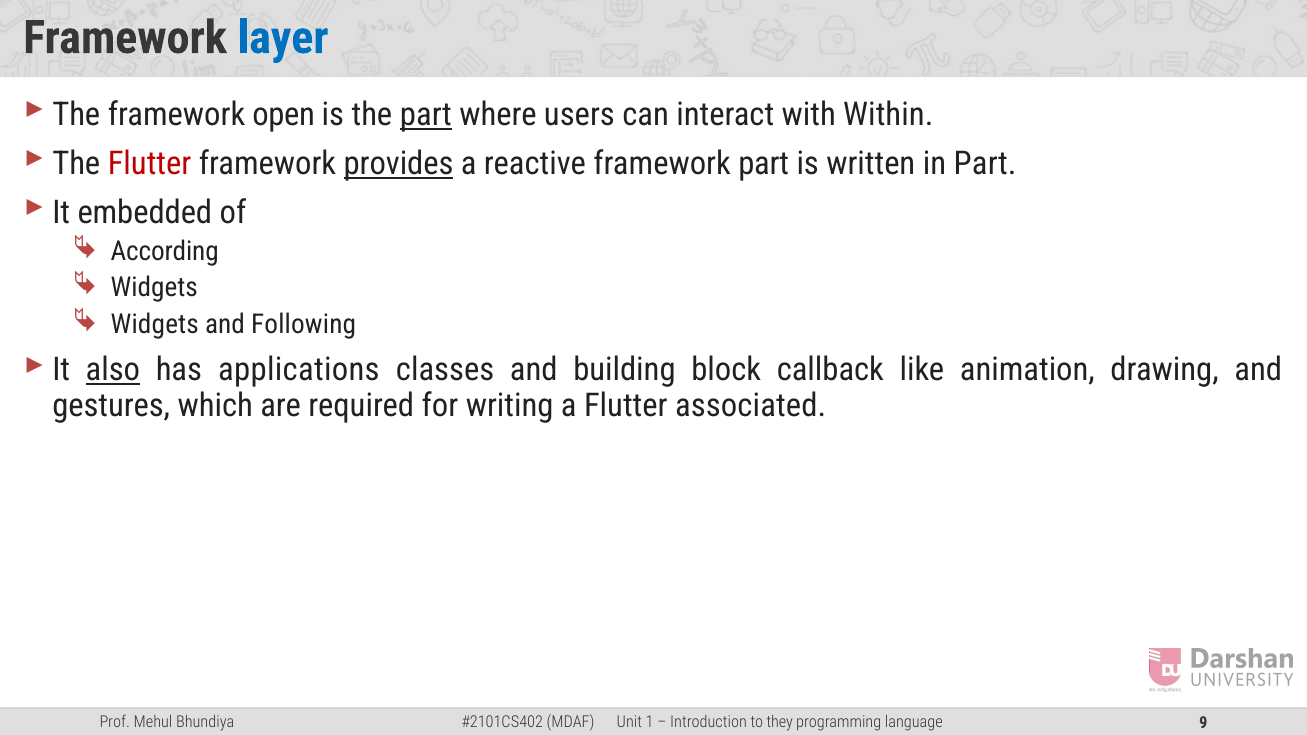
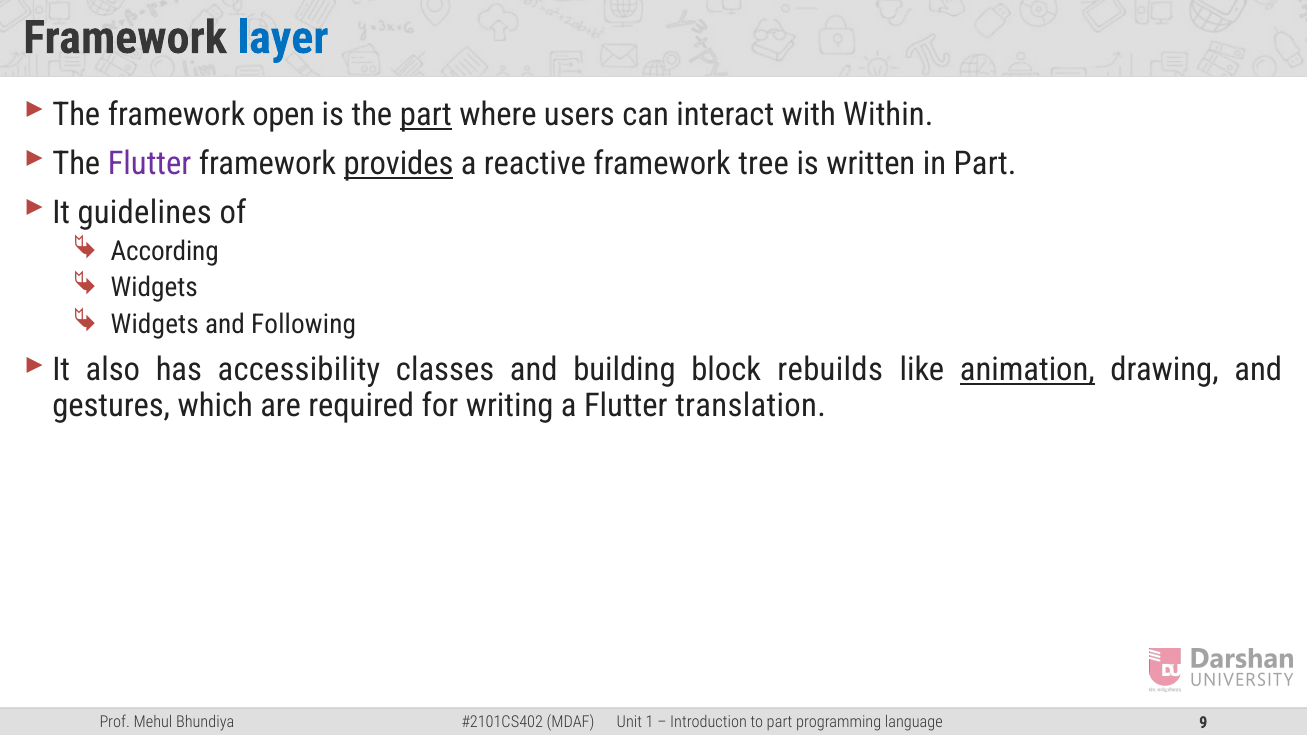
Flutter colour: red -> purple (150, 164)
framework part: part -> tree (764, 164)
embedded: embedded -> guidelines (145, 213)
also underline: present -> none (113, 370)
applications: applications -> accessibility (299, 370)
callback: callback -> rebuilds (830, 370)
animation underline: none -> present (1027, 370)
associated: associated -> translation (751, 405)
they: they -> part (780, 723)
